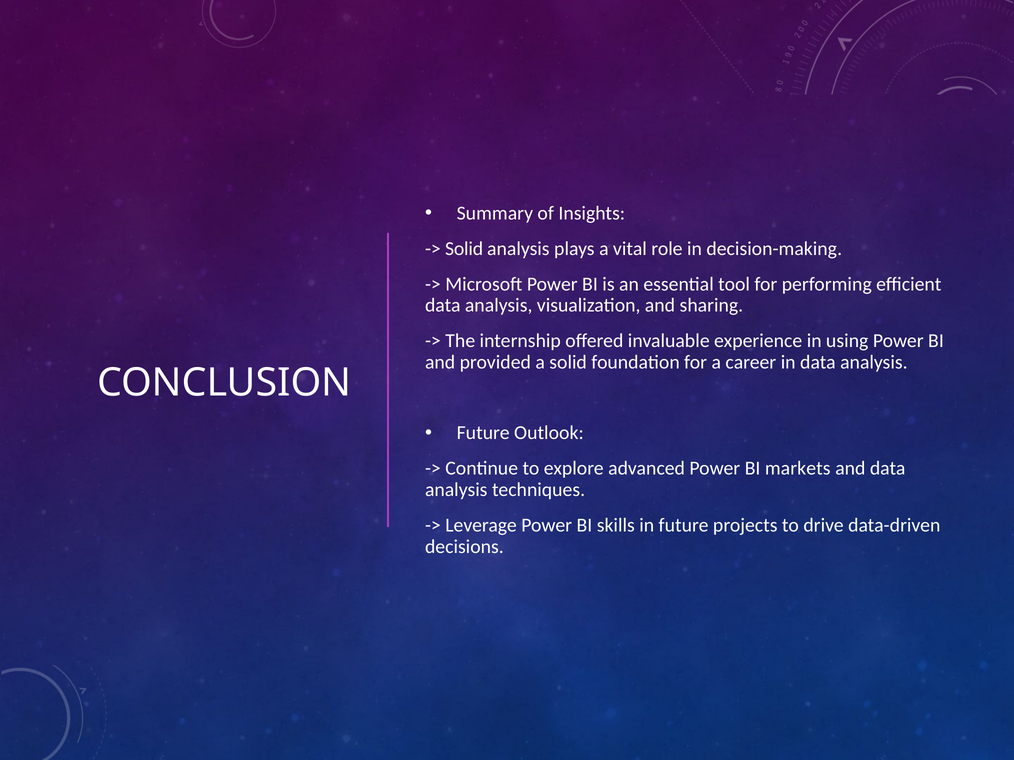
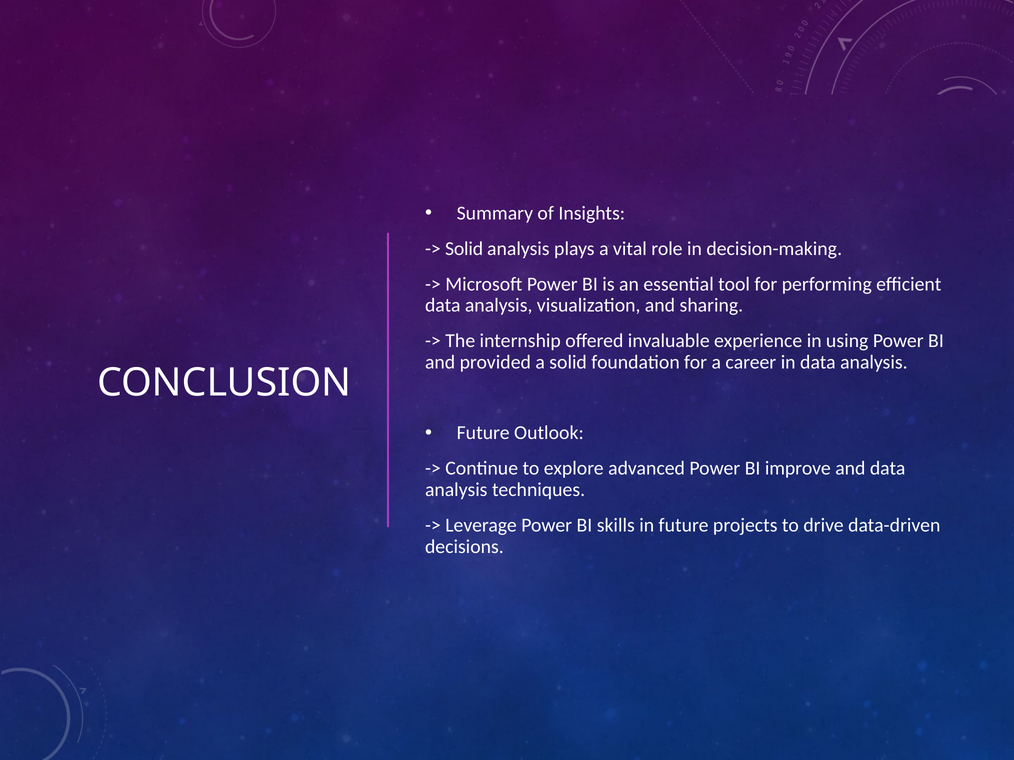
markets: markets -> improve (798, 469)
